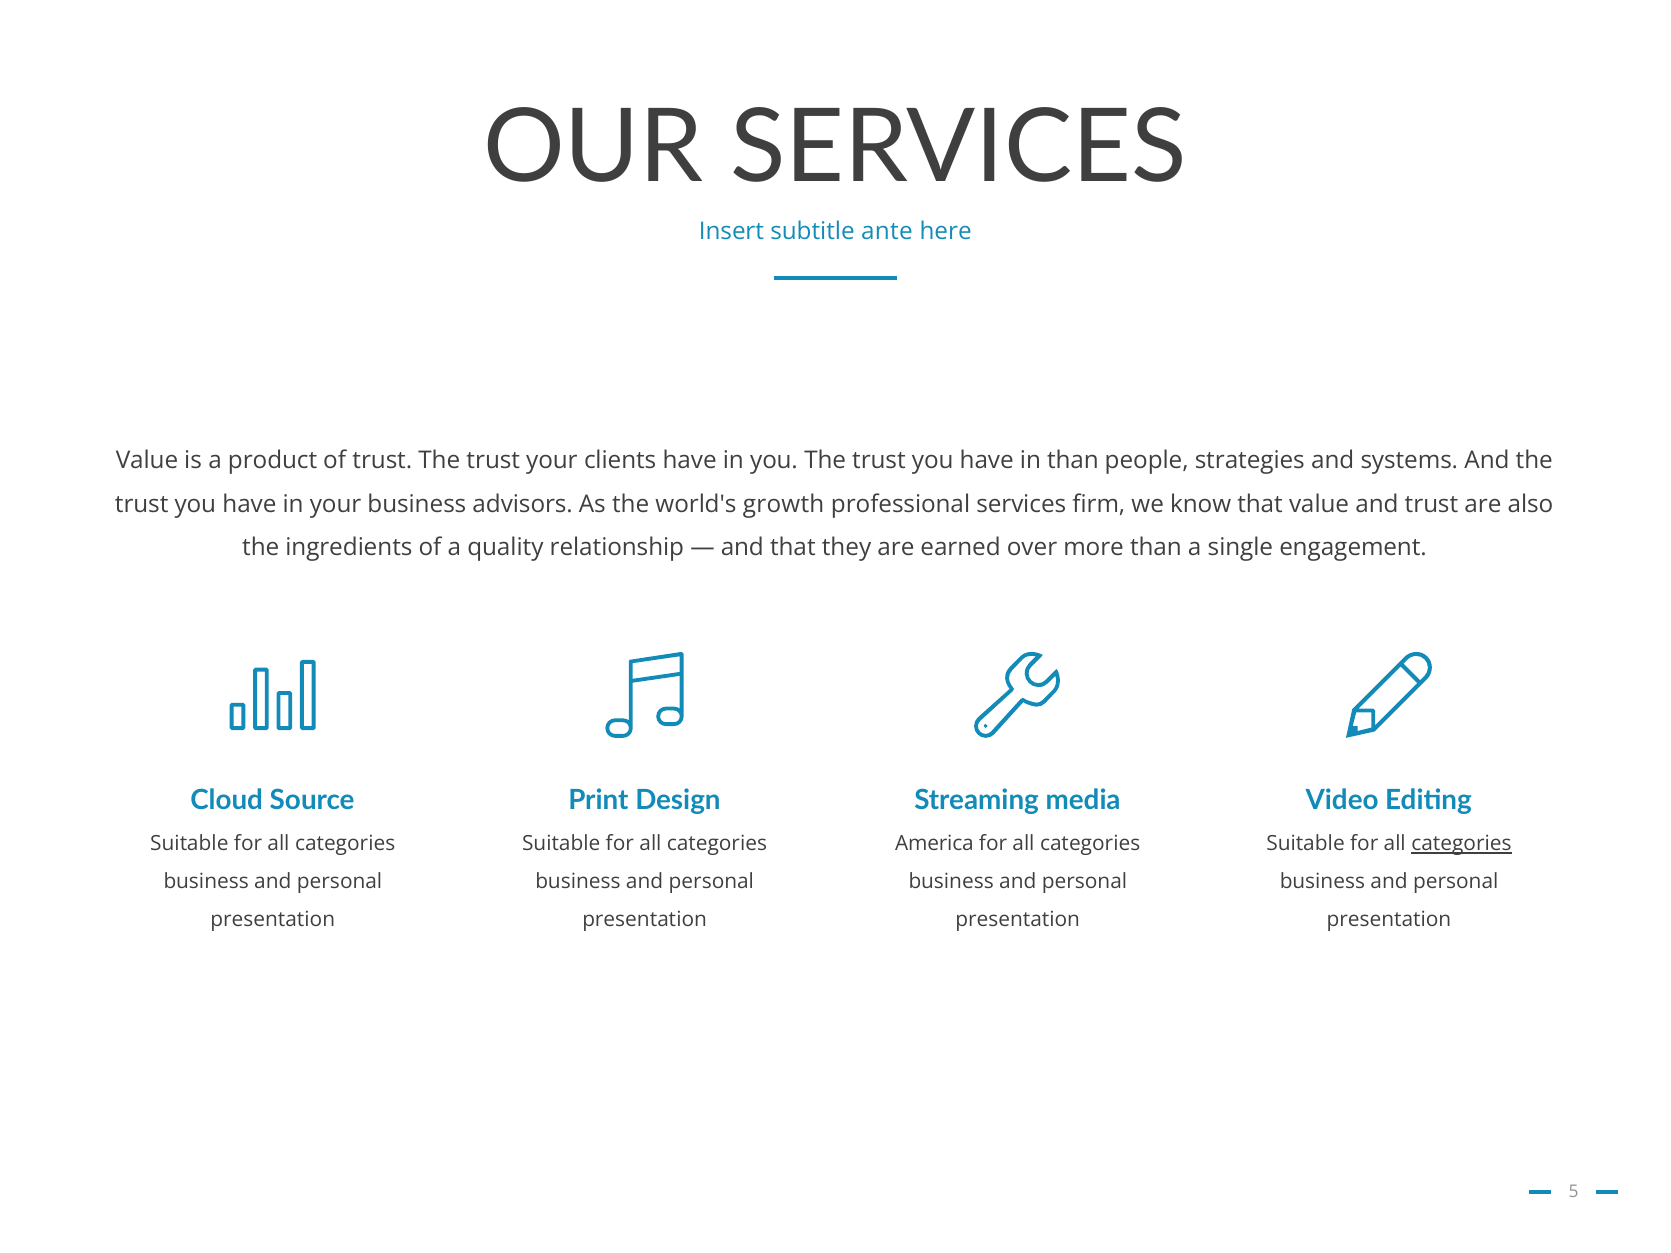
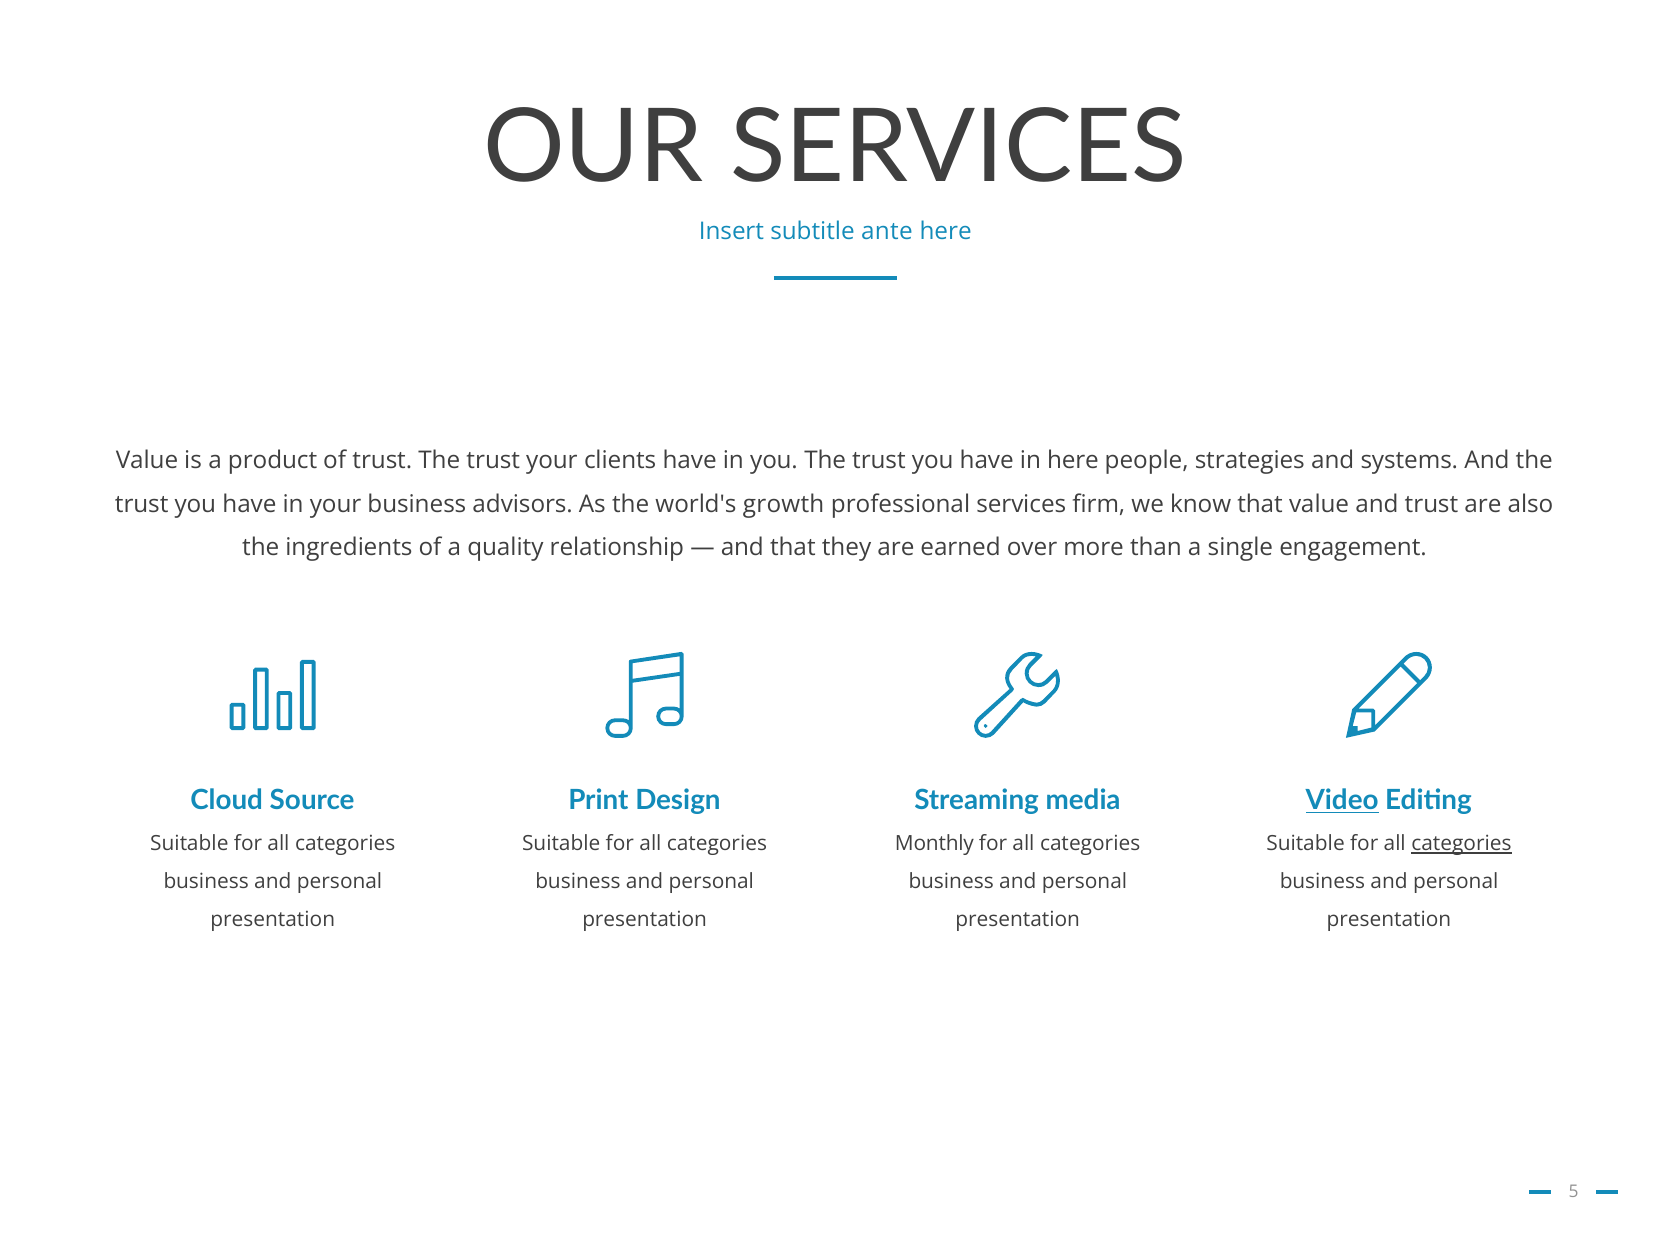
in than: than -> here (1073, 460)
Video underline: none -> present (1342, 801)
America: America -> Monthly (934, 844)
